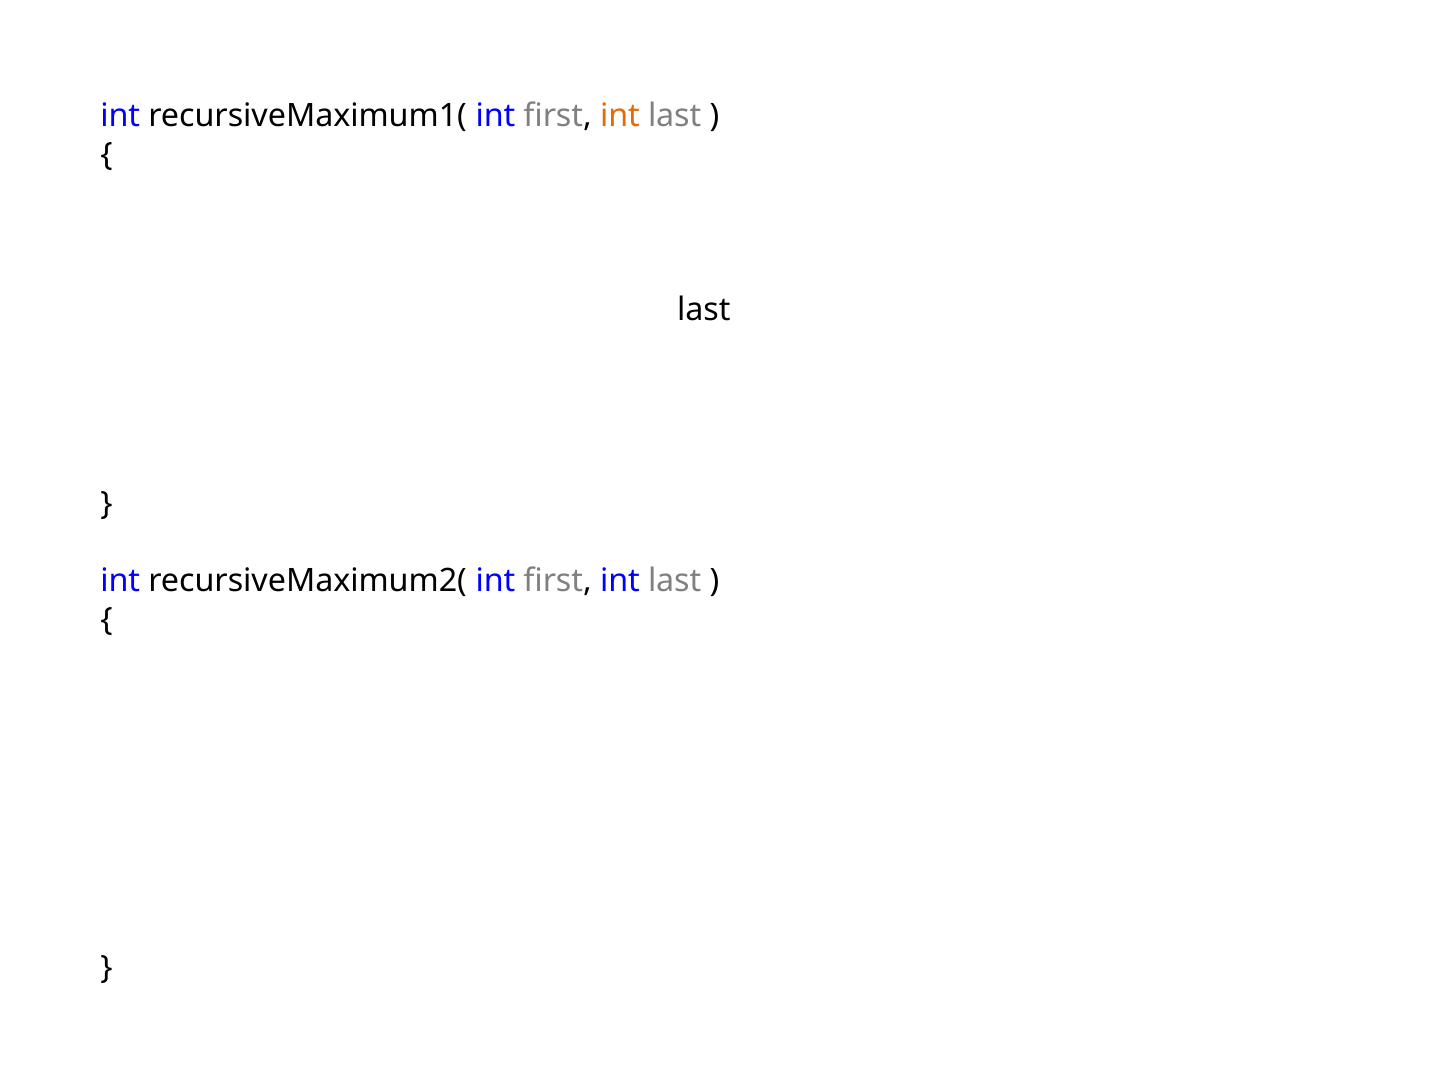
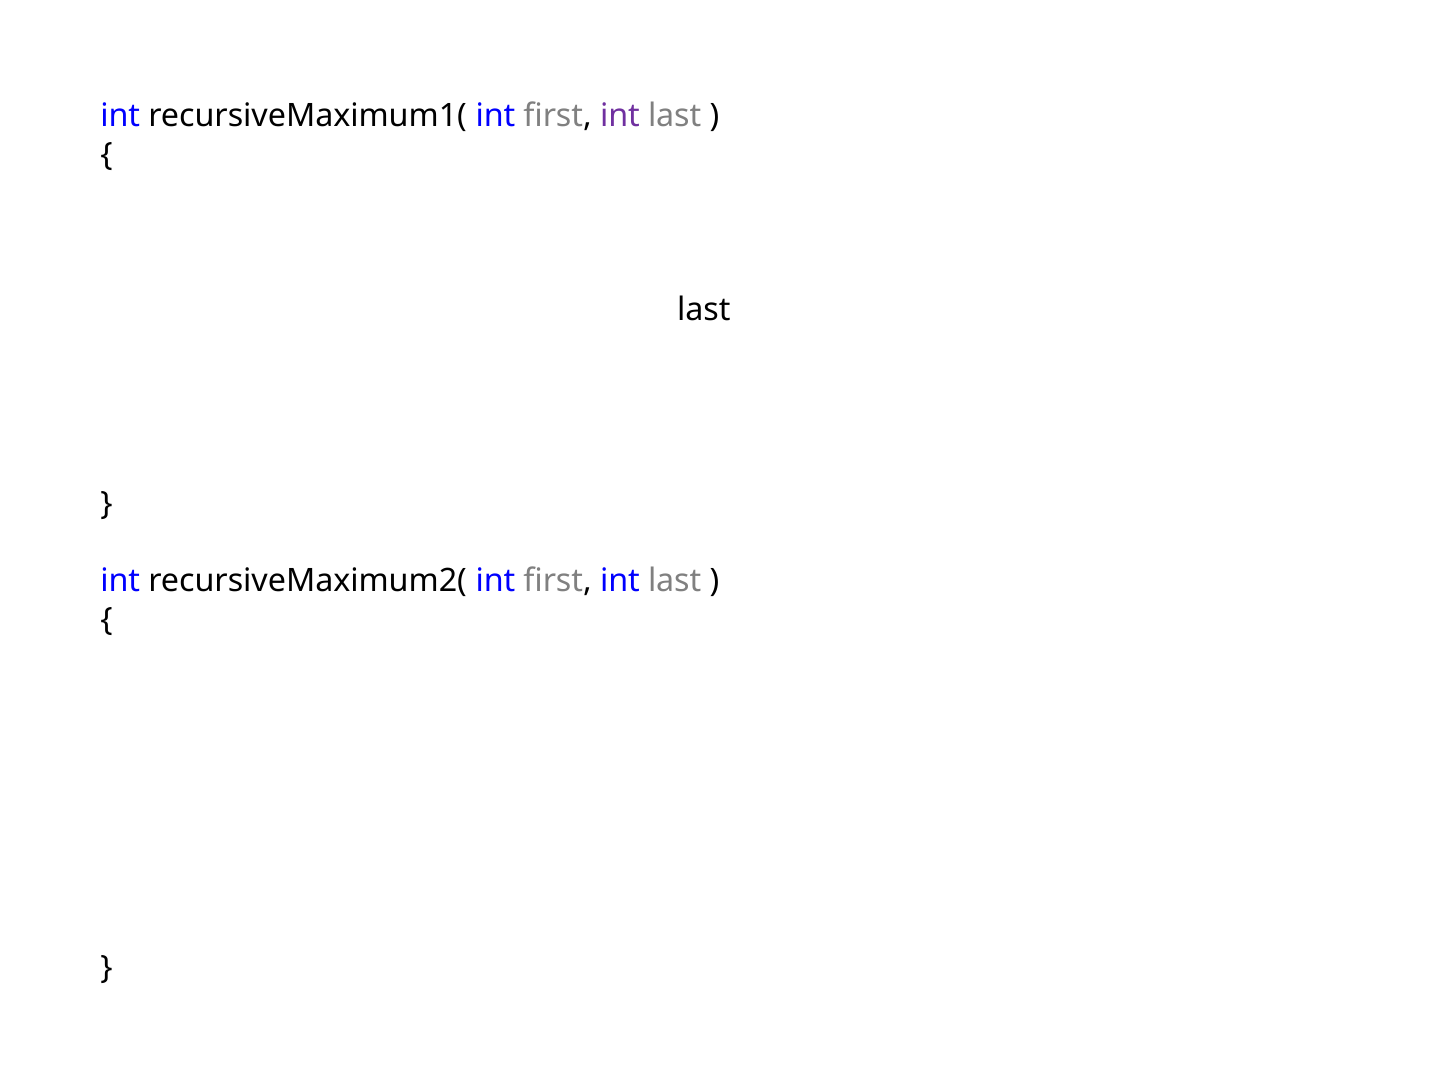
int colour: orange -> purple (620, 116)
